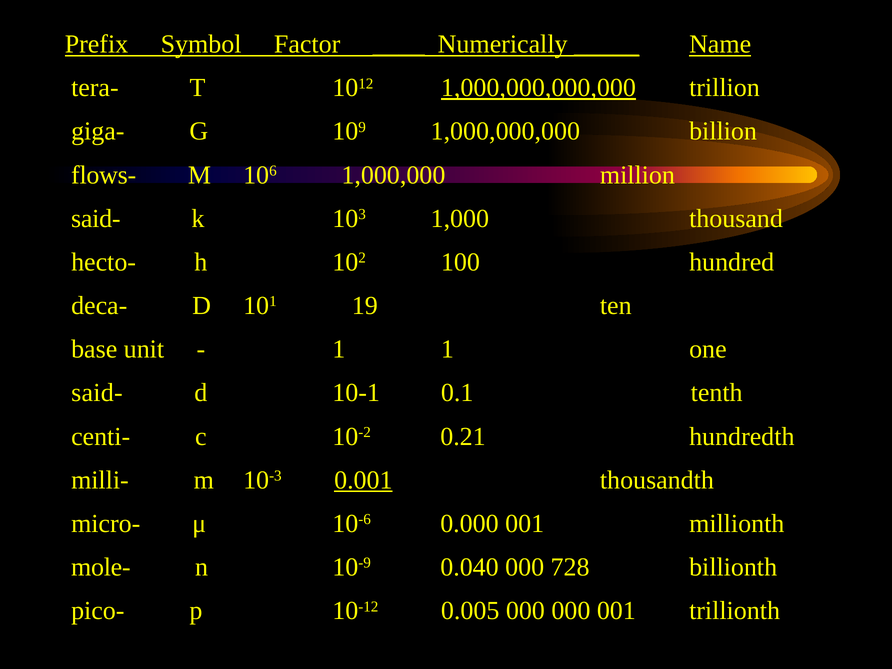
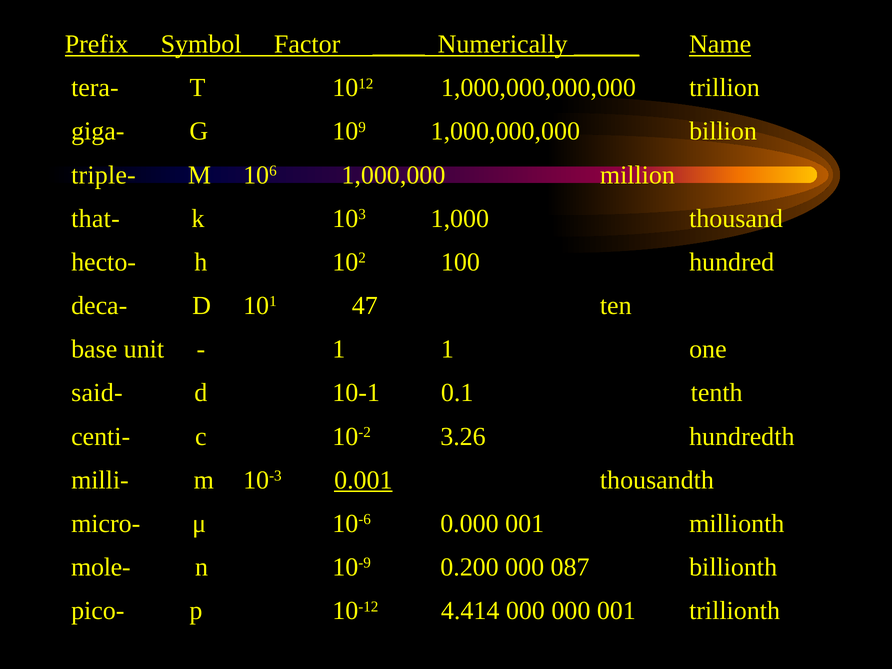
1,000,000,000,000 underline: present -> none (538, 88)
flows-: flows- -> triple- (103, 175)
said-: said- -> that- (96, 219)
19: 19 -> 47 (365, 306)
0.21: 0.21 -> 3.26 (463, 436)
0.040: 0.040 -> 0.200 (470, 567)
728: 728 -> 087 (570, 567)
0.005: 0.005 -> 4.414 (470, 611)
